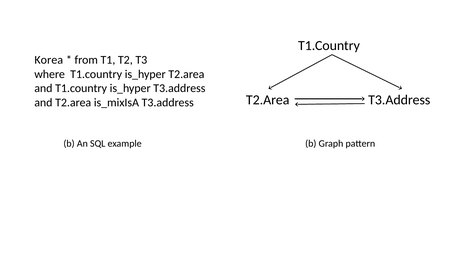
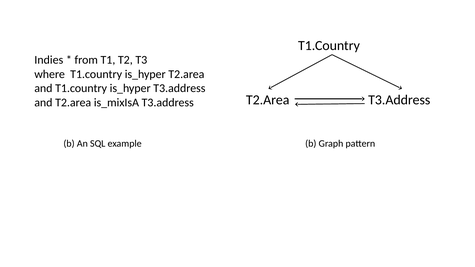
Korea: Korea -> Indies (49, 60)
